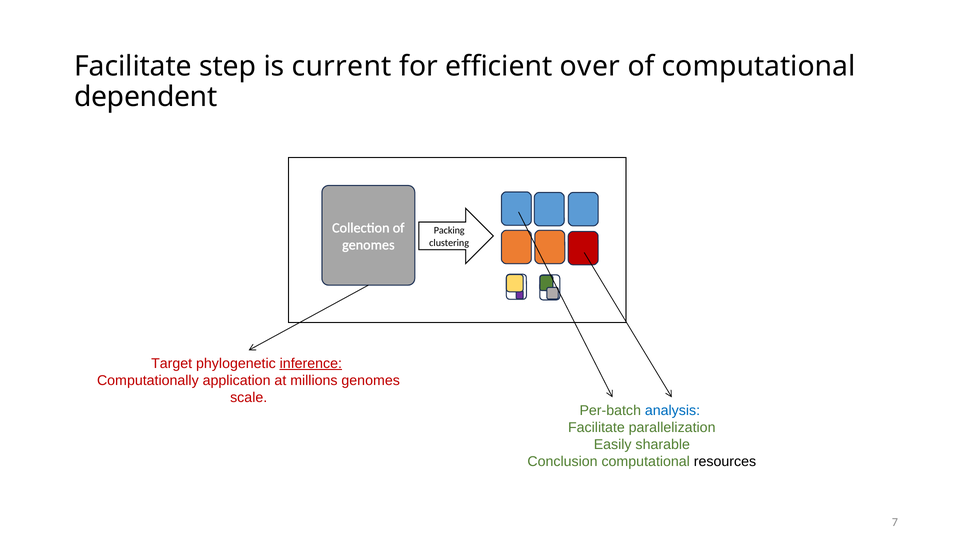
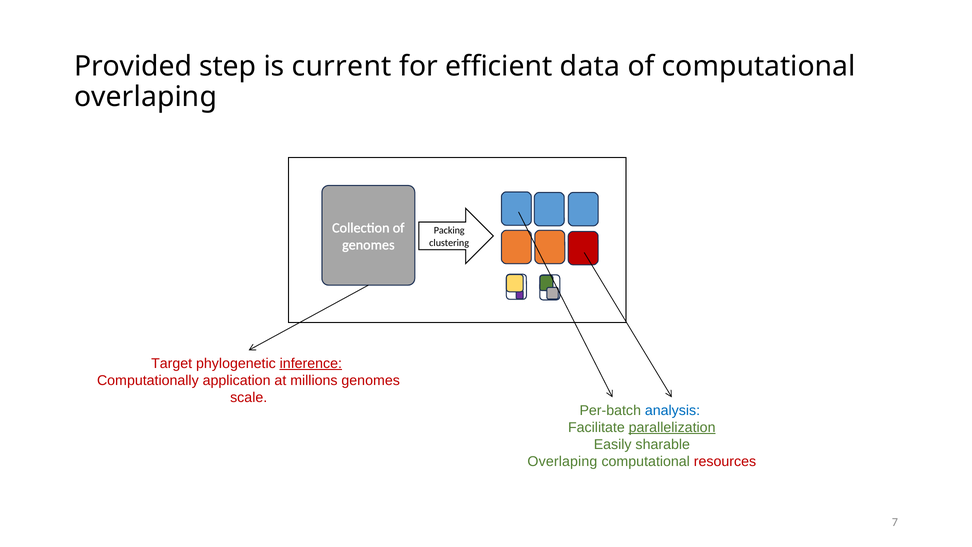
Facilitate: Facilitate -> Provided (133, 66)
over: over -> data (590, 66)
dependent: dependent -> overlaping (146, 97)
parallelization underline: none -> present (672, 427)
Conclusion: Conclusion -> Overlaping (562, 461)
resources colour: black -> red (725, 461)
